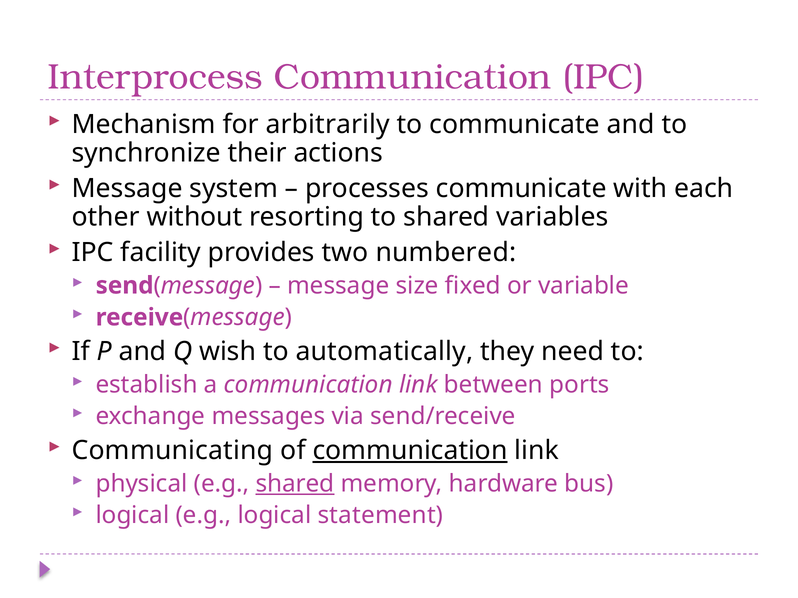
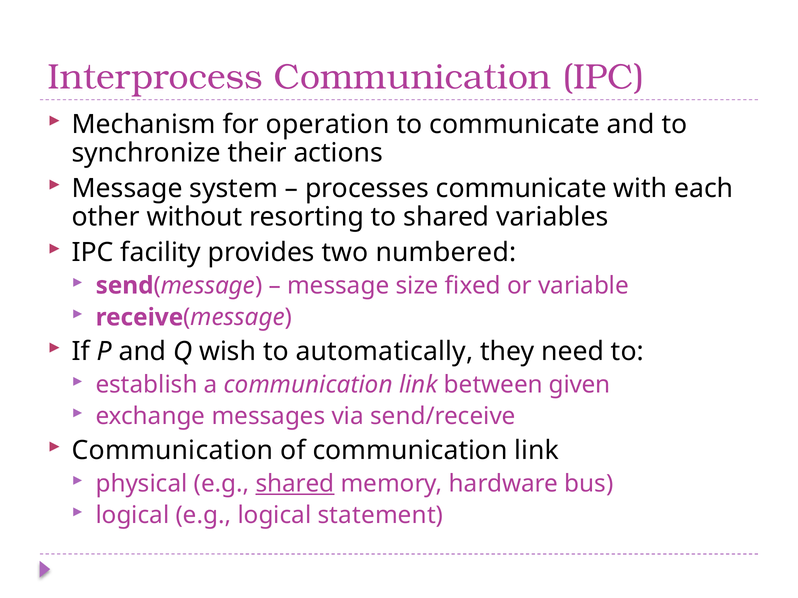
arbitrarily: arbitrarily -> operation (328, 125)
ports: ports -> given (580, 385)
Communicating: Communicating -> Communication (172, 451)
communication underline: present -> none (410, 451)
